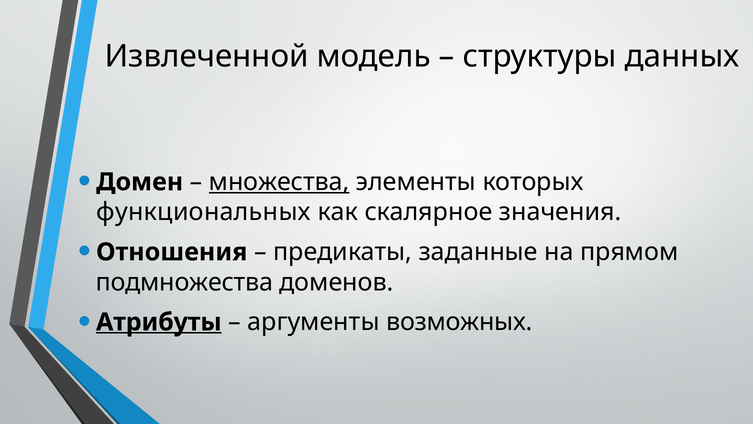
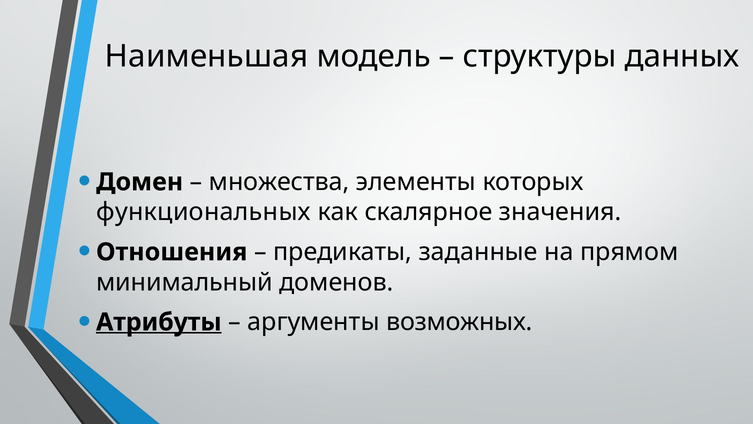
Извлеченной: Извлеченной -> Наименьшая (207, 56)
множества underline: present -> none (279, 182)
подмножества: подмножества -> минимальный (184, 282)
